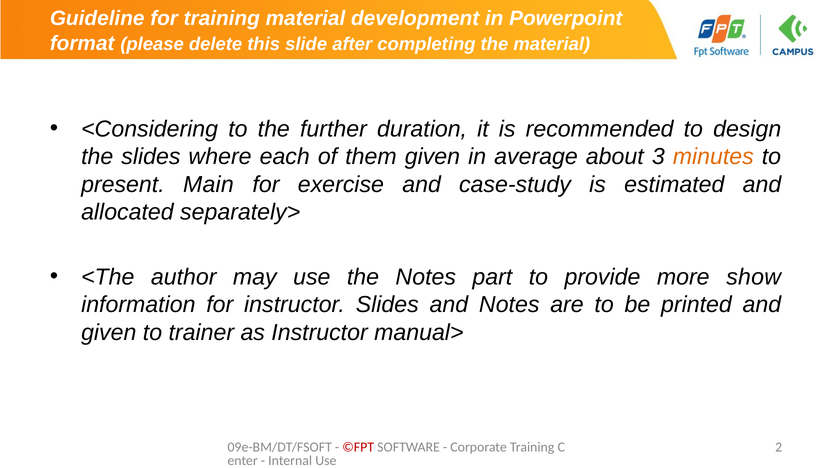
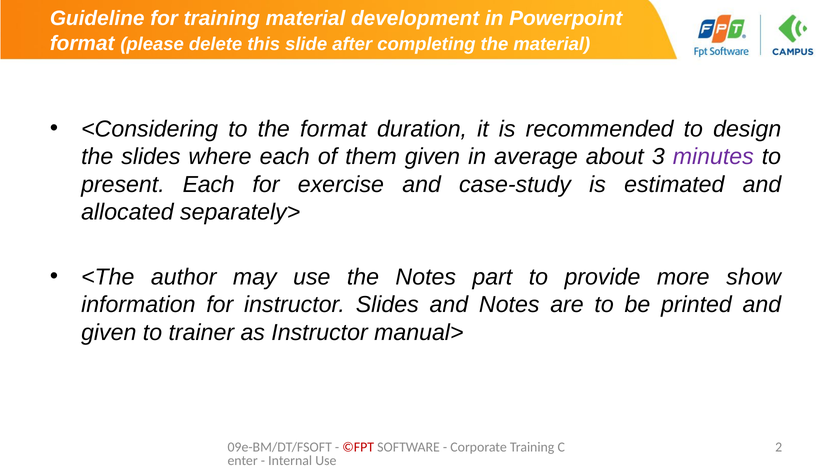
the further: further -> format (333, 129)
minutes colour: orange -> purple (713, 157)
present Main: Main -> Each (209, 184)
